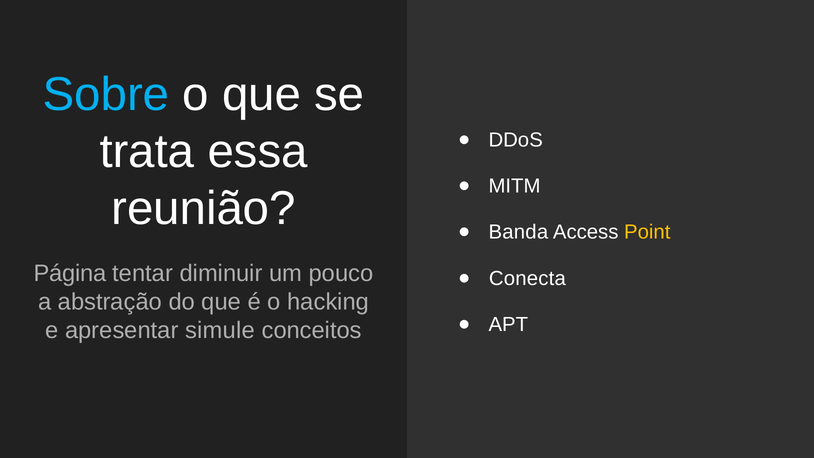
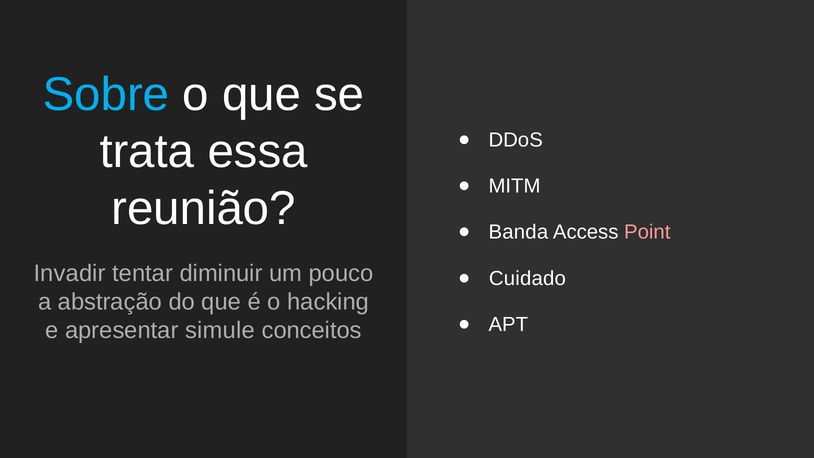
Point colour: yellow -> pink (647, 232)
Página: Página -> Invadir (70, 274)
Conecta: Conecta -> Cuidado (527, 278)
